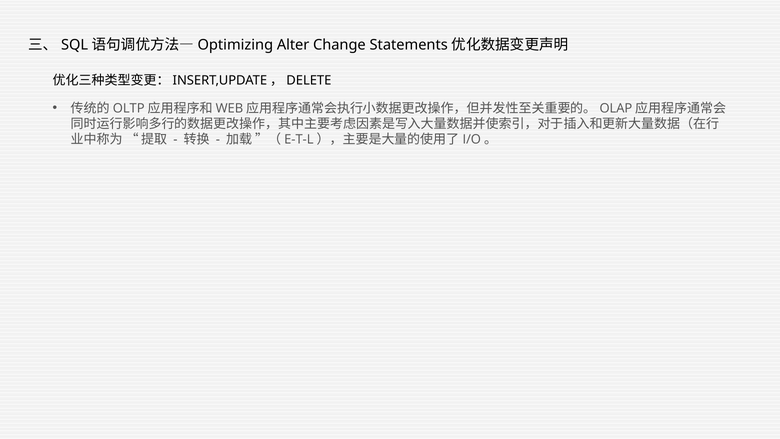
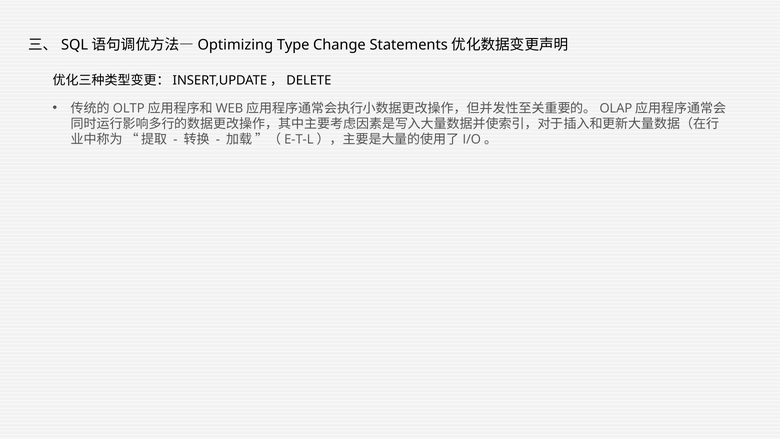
Alter: Alter -> Type (293, 45)
